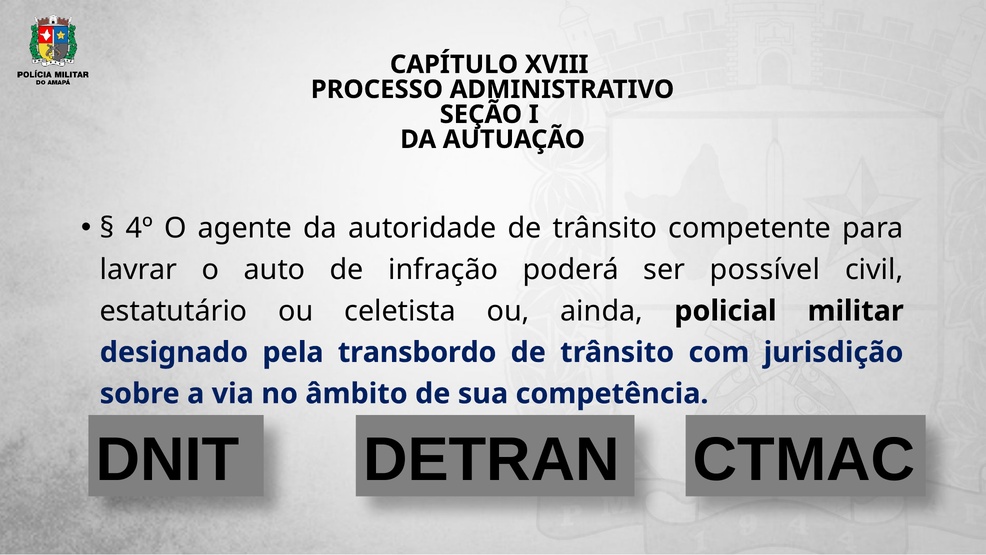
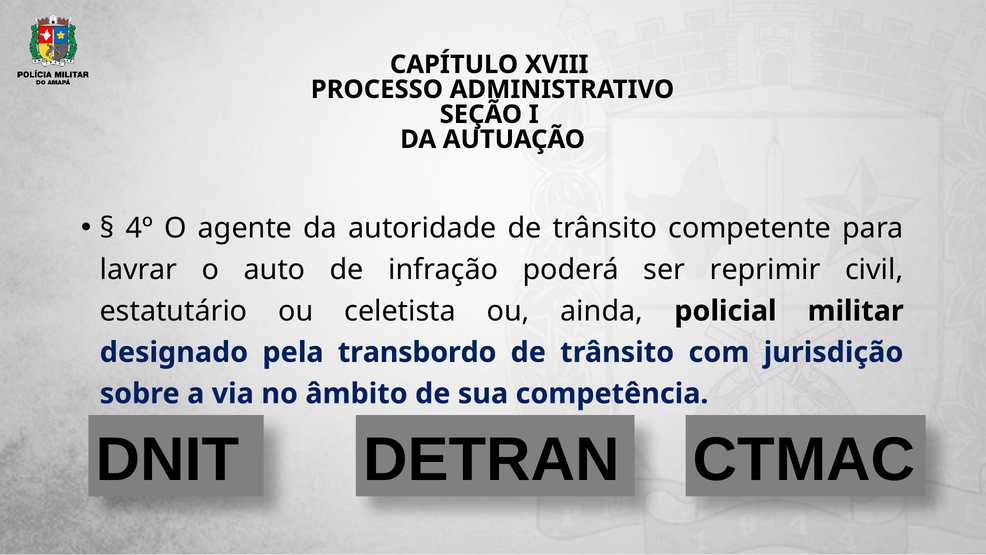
possível: possível -> reprimir (765, 270)
